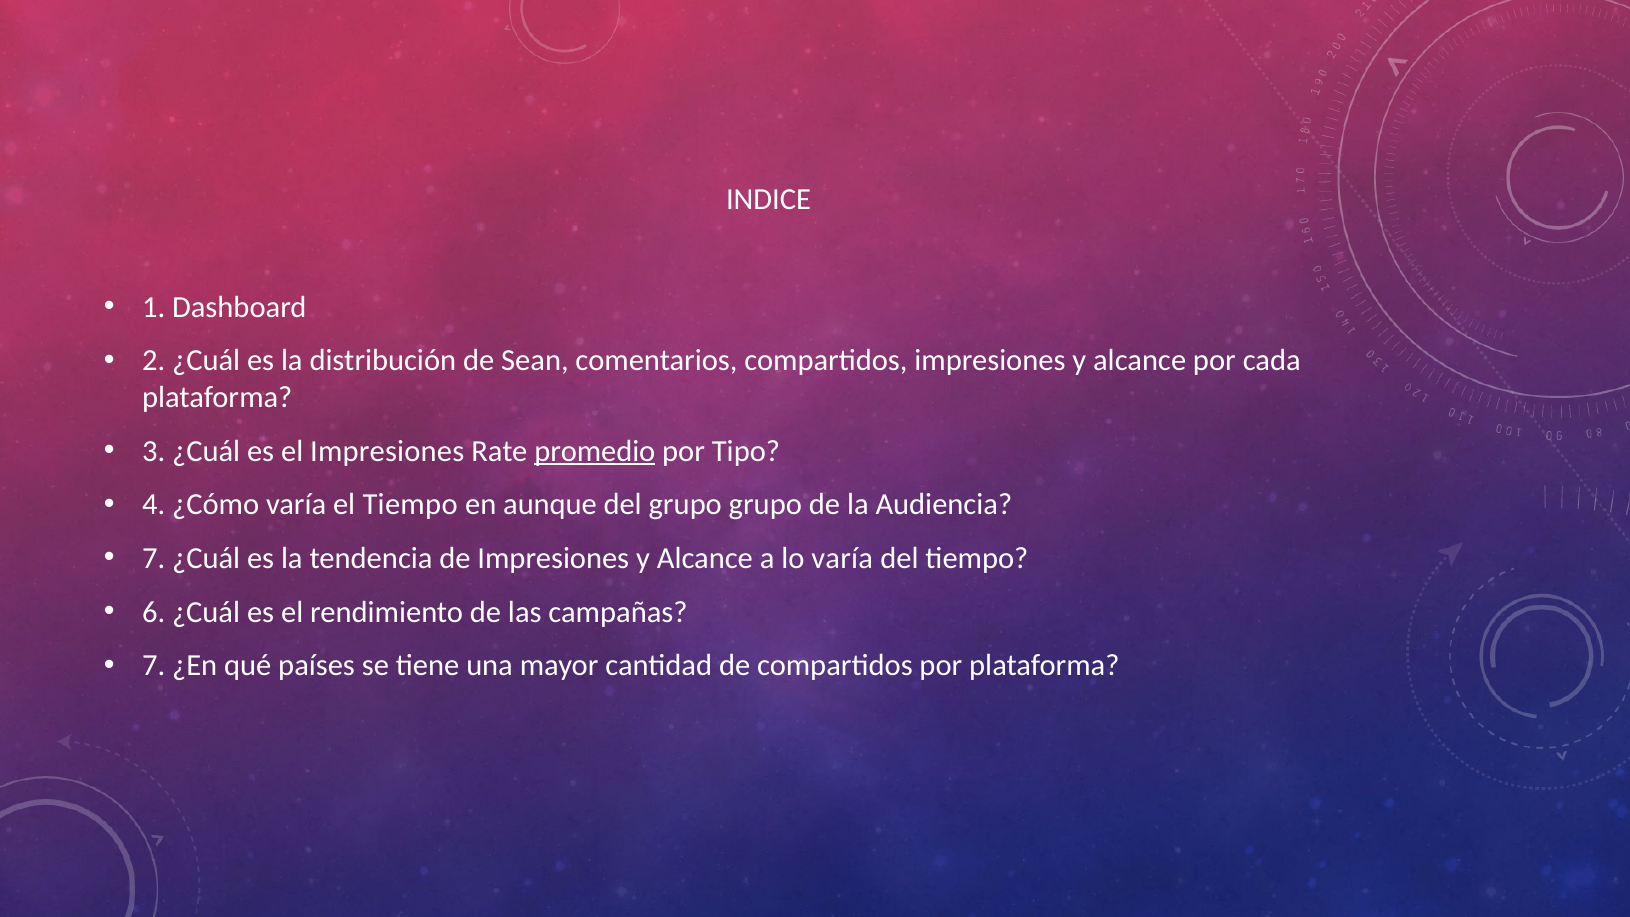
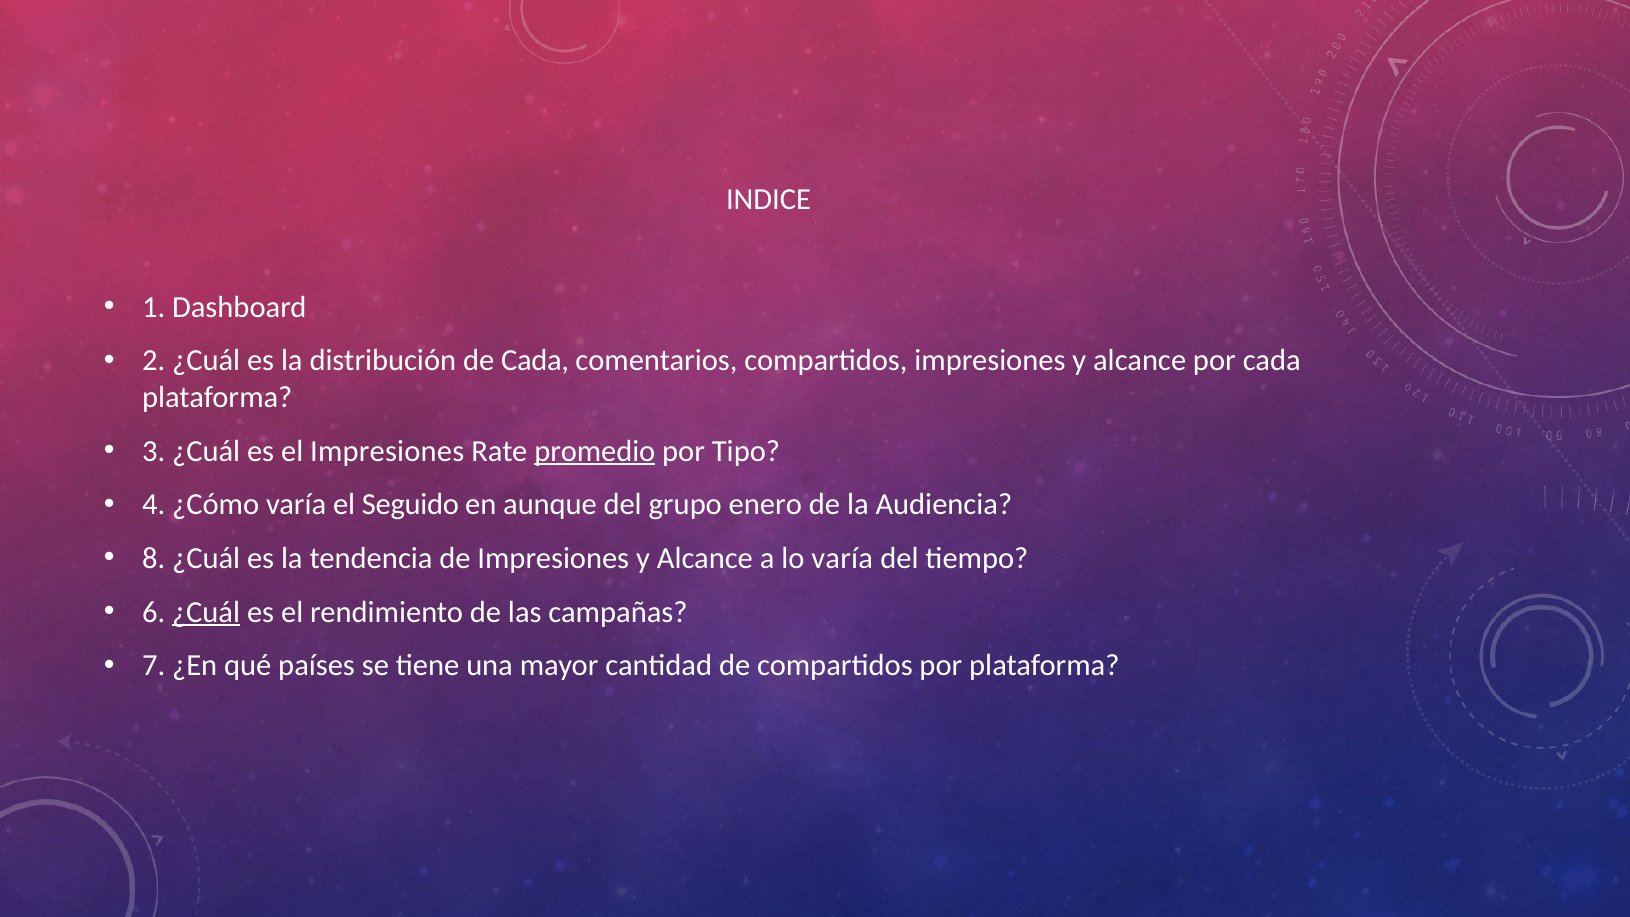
de Sean: Sean -> Cada (535, 361)
el Tiempo: Tiempo -> Seguido (410, 505)
grupo grupo: grupo -> enero (765, 505)
7: 7 -> 8 (154, 558)
¿Cuál underline: none -> present (206, 612)
